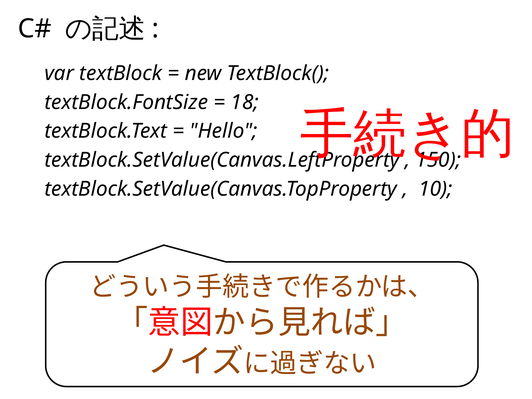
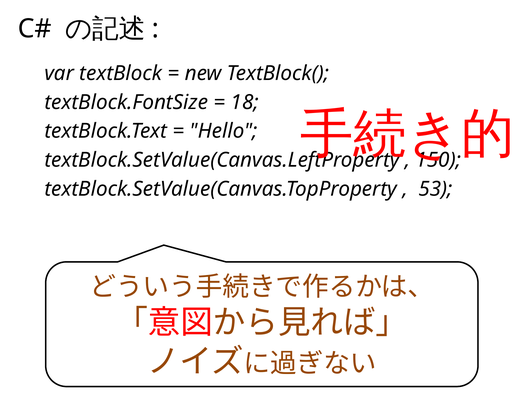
10: 10 -> 53 (435, 189)
